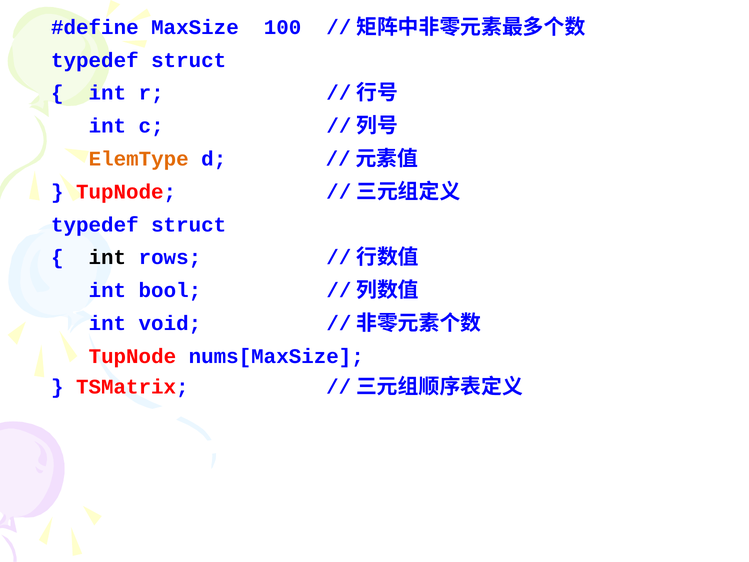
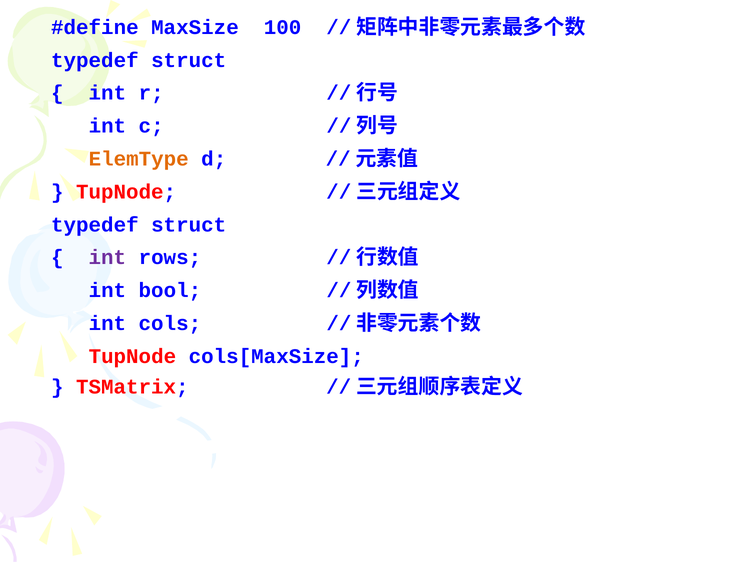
int colour: black -> purple (107, 257)
void: void -> cols (170, 323)
nums[MaxSize: nums[MaxSize -> cols[MaxSize (276, 356)
